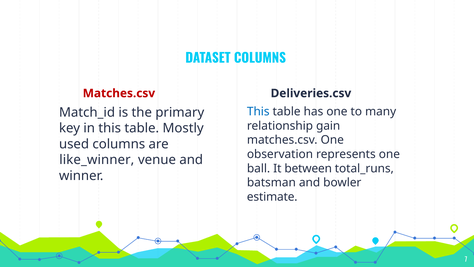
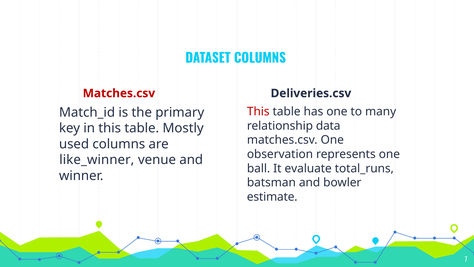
This colour: blue -> red (258, 111)
gain: gain -> data (328, 126)
between: between -> evaluate (308, 168)
